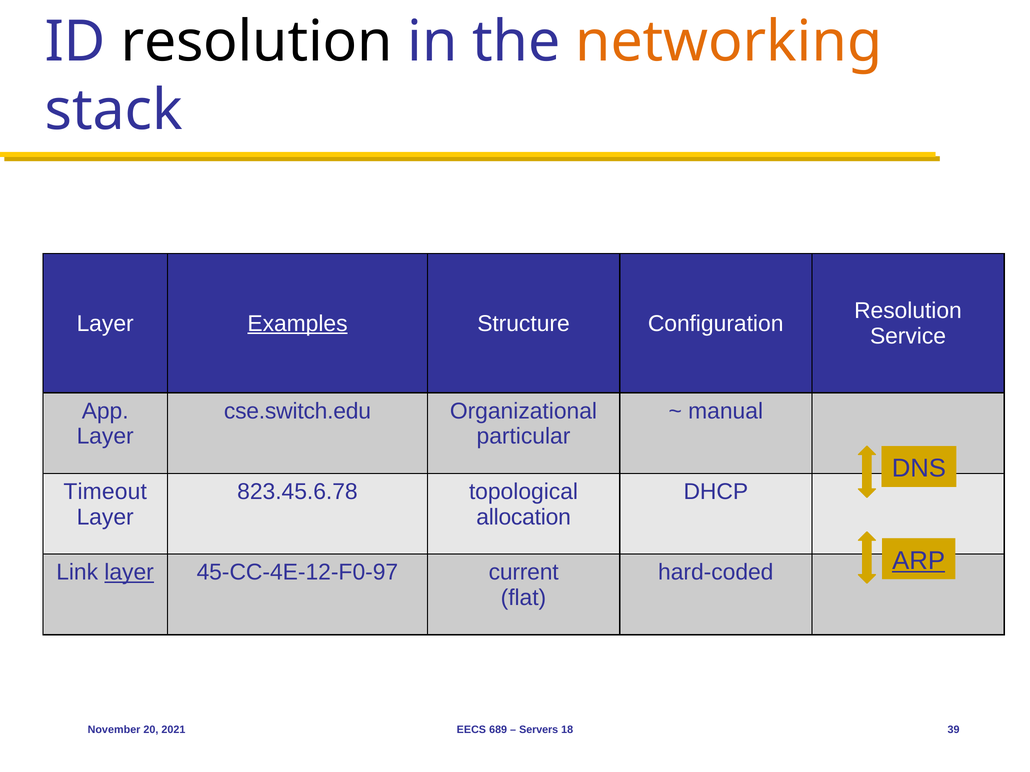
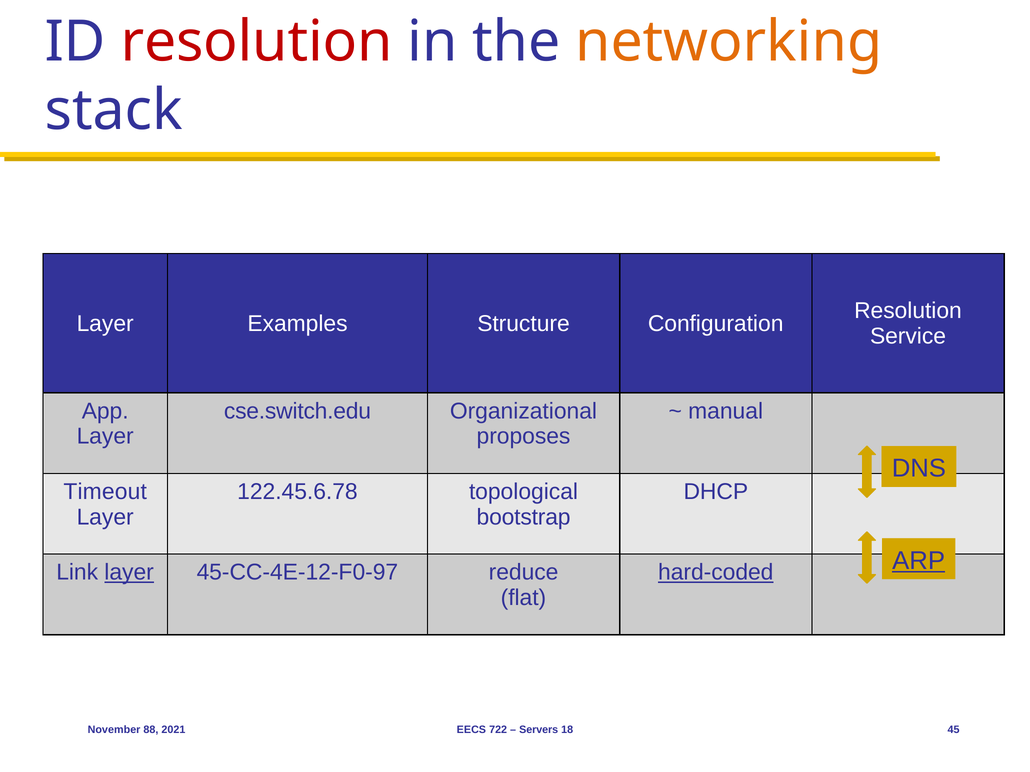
resolution colour: black -> red (257, 42)
Examples underline: present -> none (298, 324)
particular: particular -> proposes (523, 437)
823.45.6.78: 823.45.6.78 -> 122.45.6.78 (297, 492)
allocation: allocation -> bootstrap (524, 517)
current: current -> reduce (524, 573)
hard-coded underline: none -> present (716, 573)
20: 20 -> 88 (151, 730)
689: 689 -> 722 (498, 730)
39: 39 -> 45 (953, 730)
